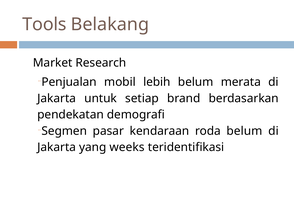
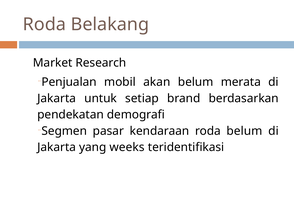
Tools: Tools -> Roda (44, 25)
lebih: lebih -> akan (157, 82)
